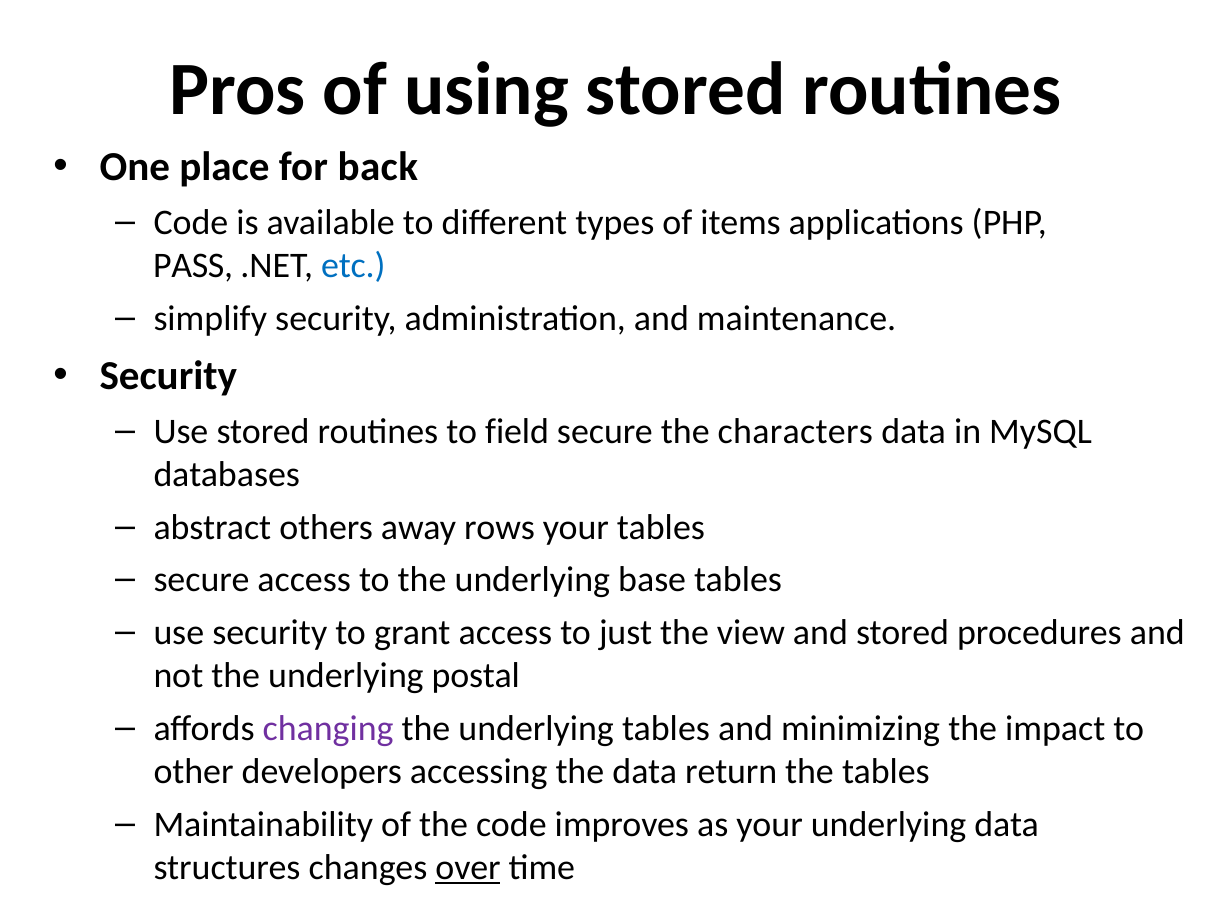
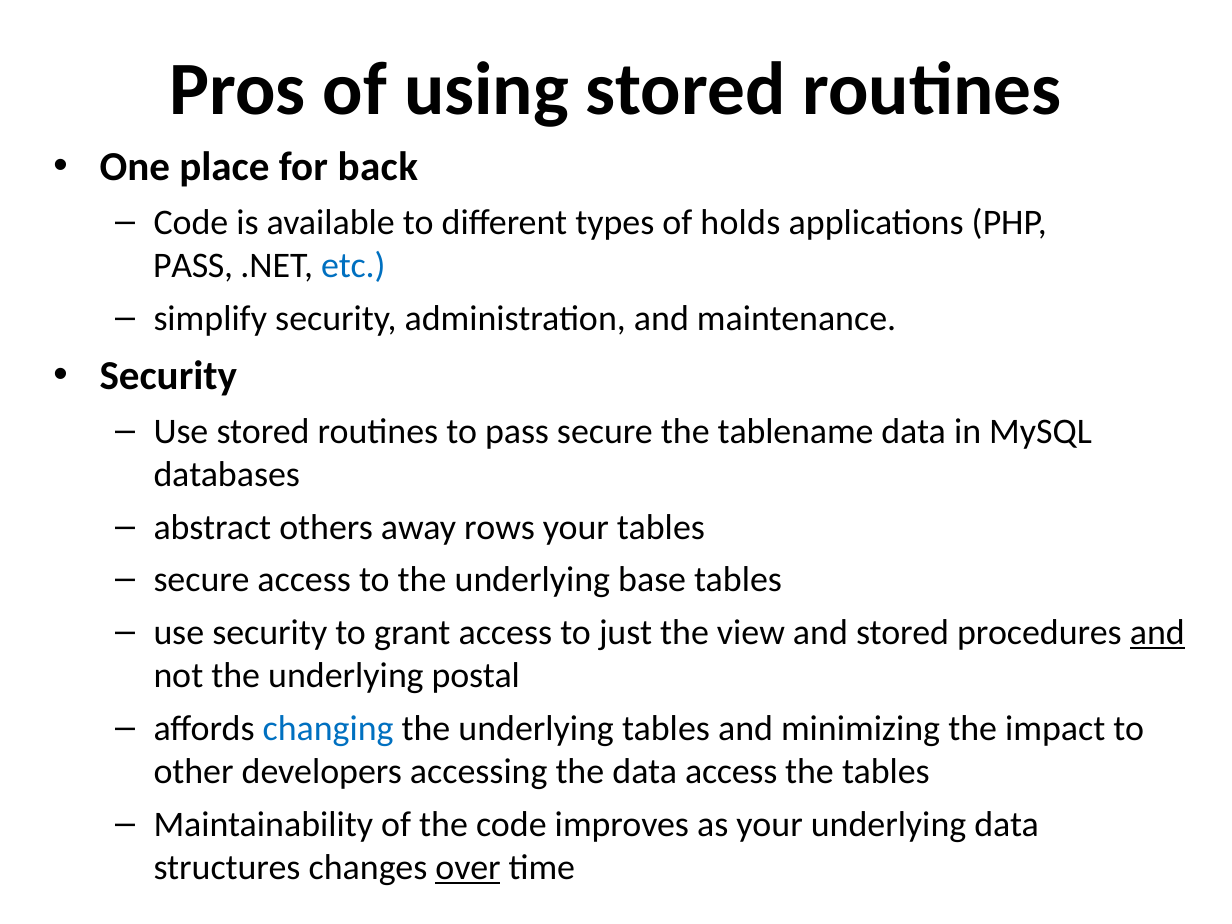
items: items -> holds (740, 223)
to field: field -> pass (517, 431)
characters: characters -> tablename (796, 431)
and underline: none -> present (1157, 633)
changing colour: purple -> blue (328, 729)
data return: return -> access (731, 772)
